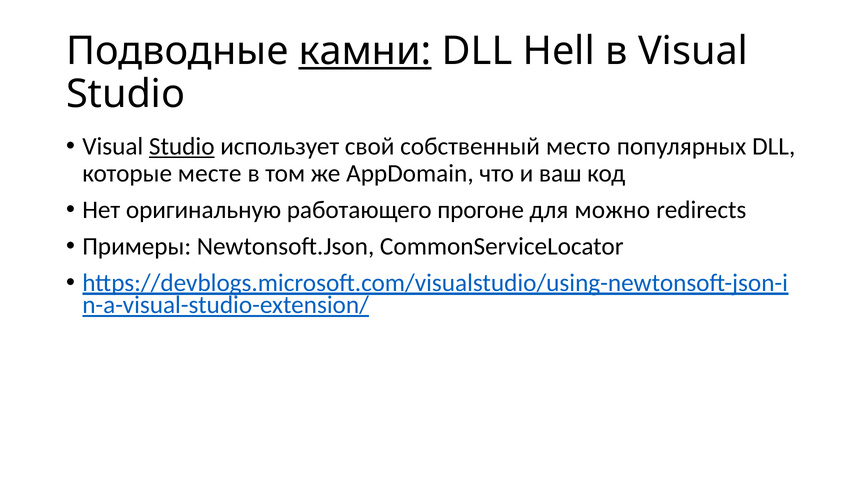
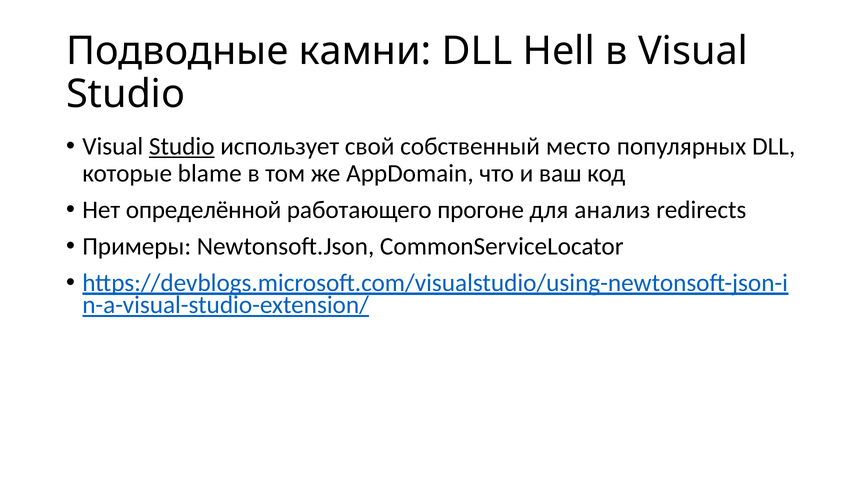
камни underline: present -> none (365, 51)
месте: месте -> blame (210, 174)
оригинальную: оригинальную -> определённой (204, 210)
можно: можно -> анализ (612, 210)
